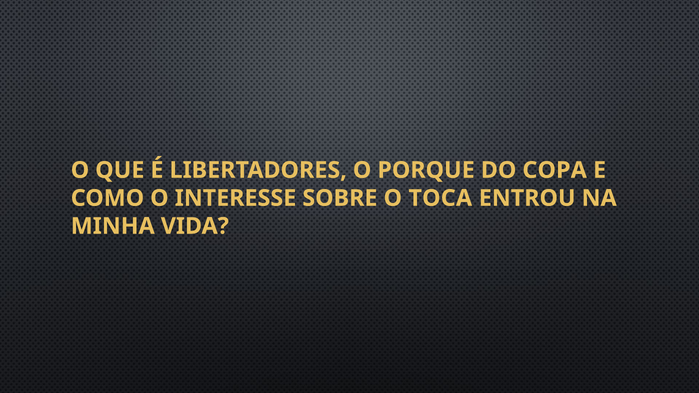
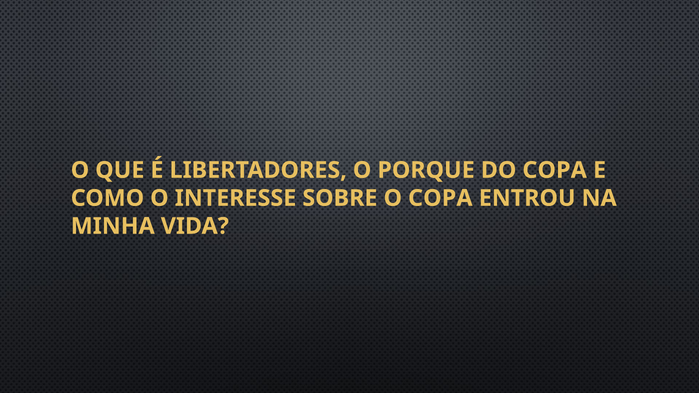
O TOCA: TOCA -> COPA (440, 198)
